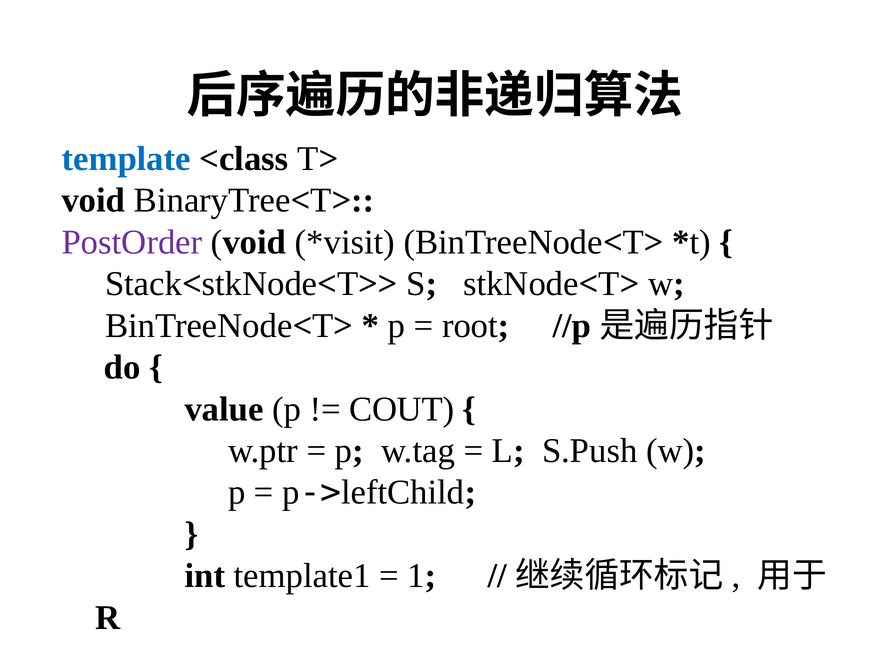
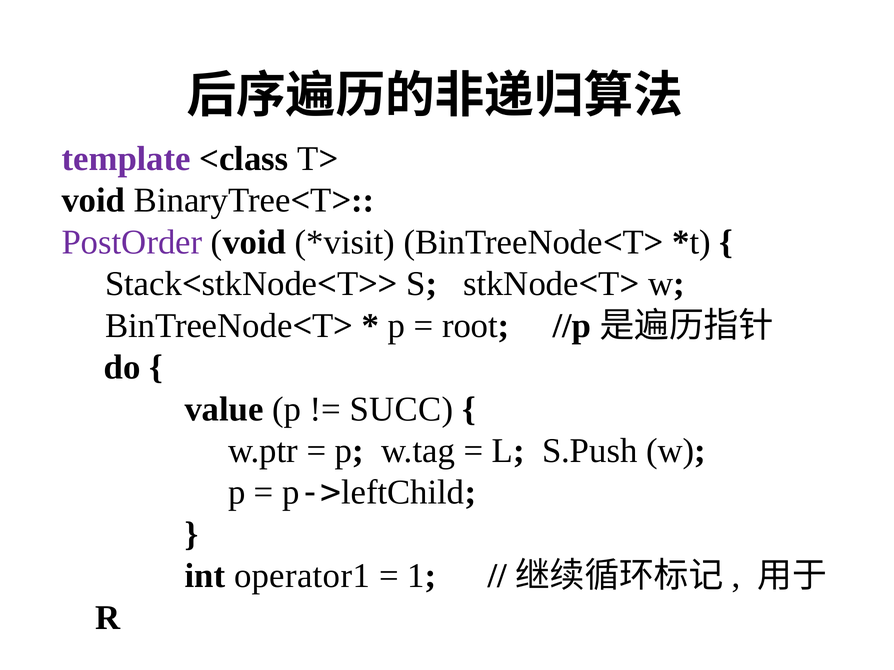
template colour: blue -> purple (126, 159)
COUT: COUT -> SUCC (401, 409)
template1: template1 -> operator1 (302, 576)
